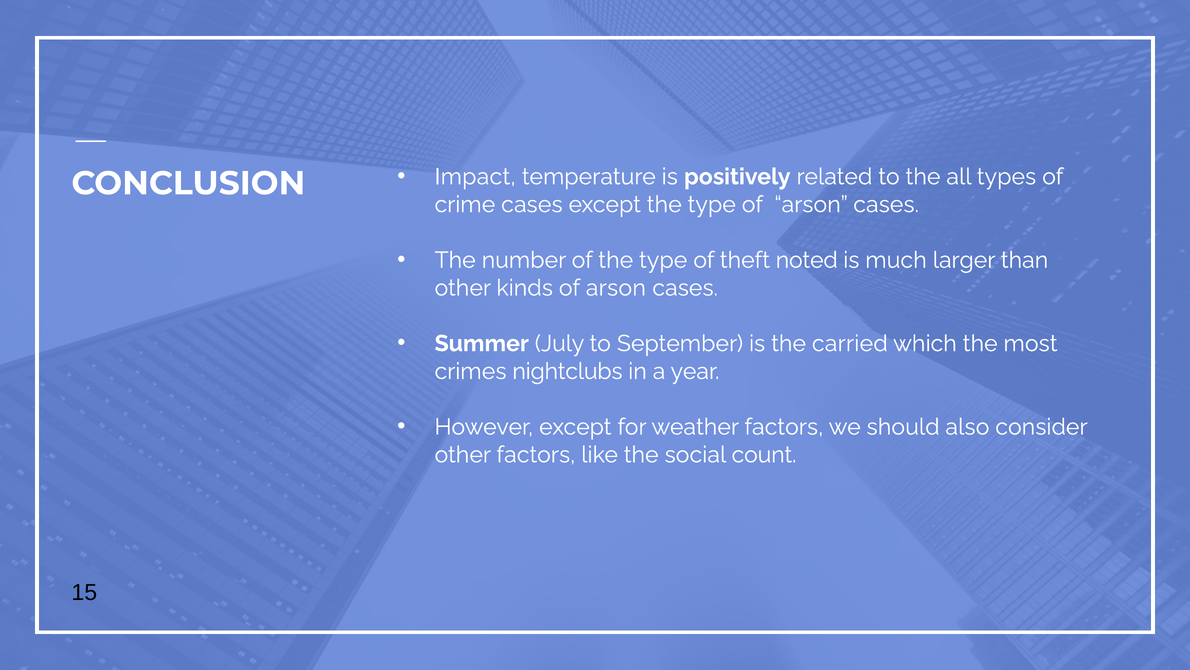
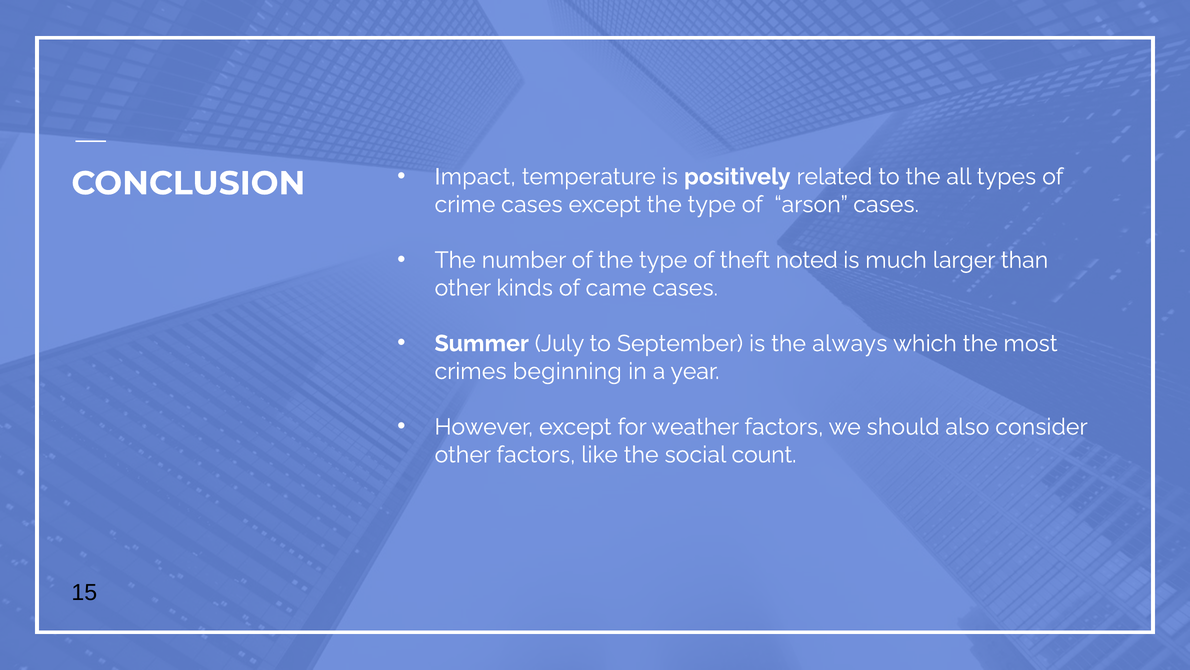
kinds of arson: arson -> came (616, 288)
carried: carried -> always (850, 343)
nightclubs: nightclubs -> beginning (567, 371)
